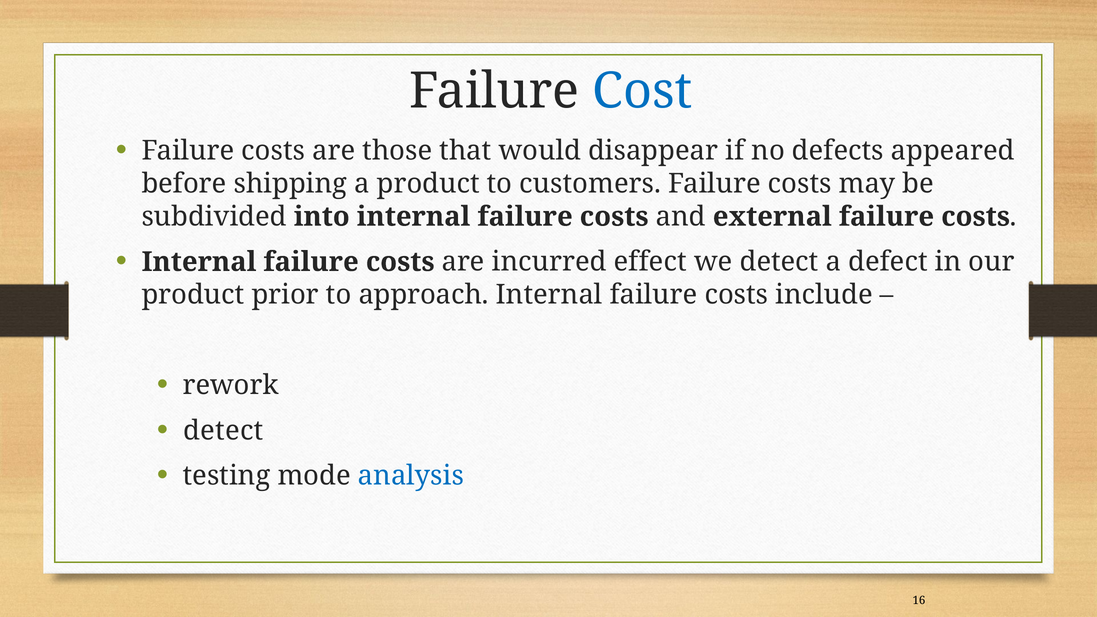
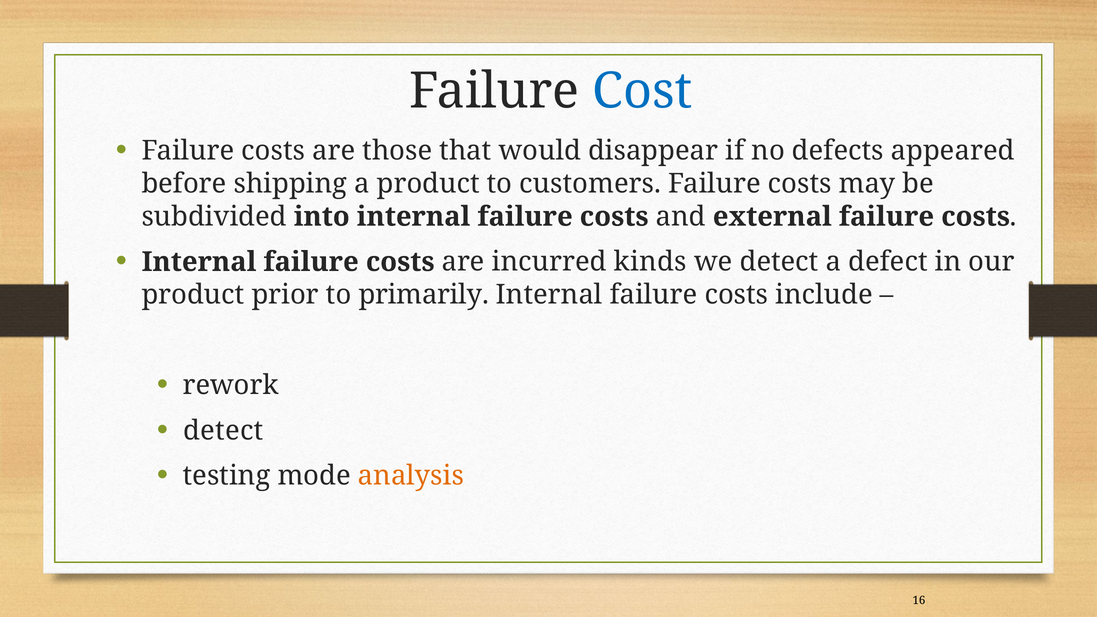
effect: effect -> kinds (650, 262)
approach: approach -> primarily (424, 295)
analysis colour: blue -> orange (411, 476)
